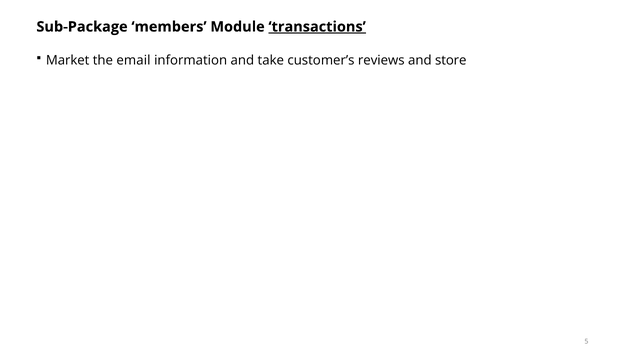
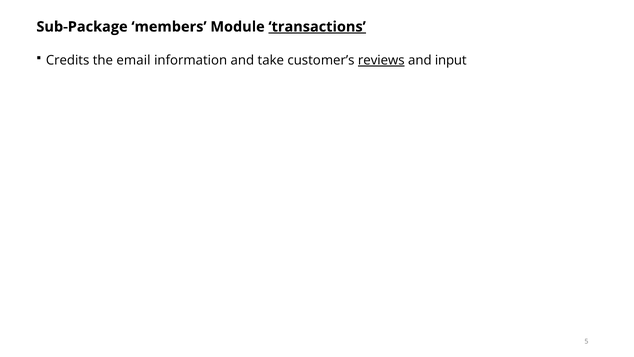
Market: Market -> Credits (68, 60)
reviews underline: none -> present (381, 60)
store: store -> input (451, 60)
